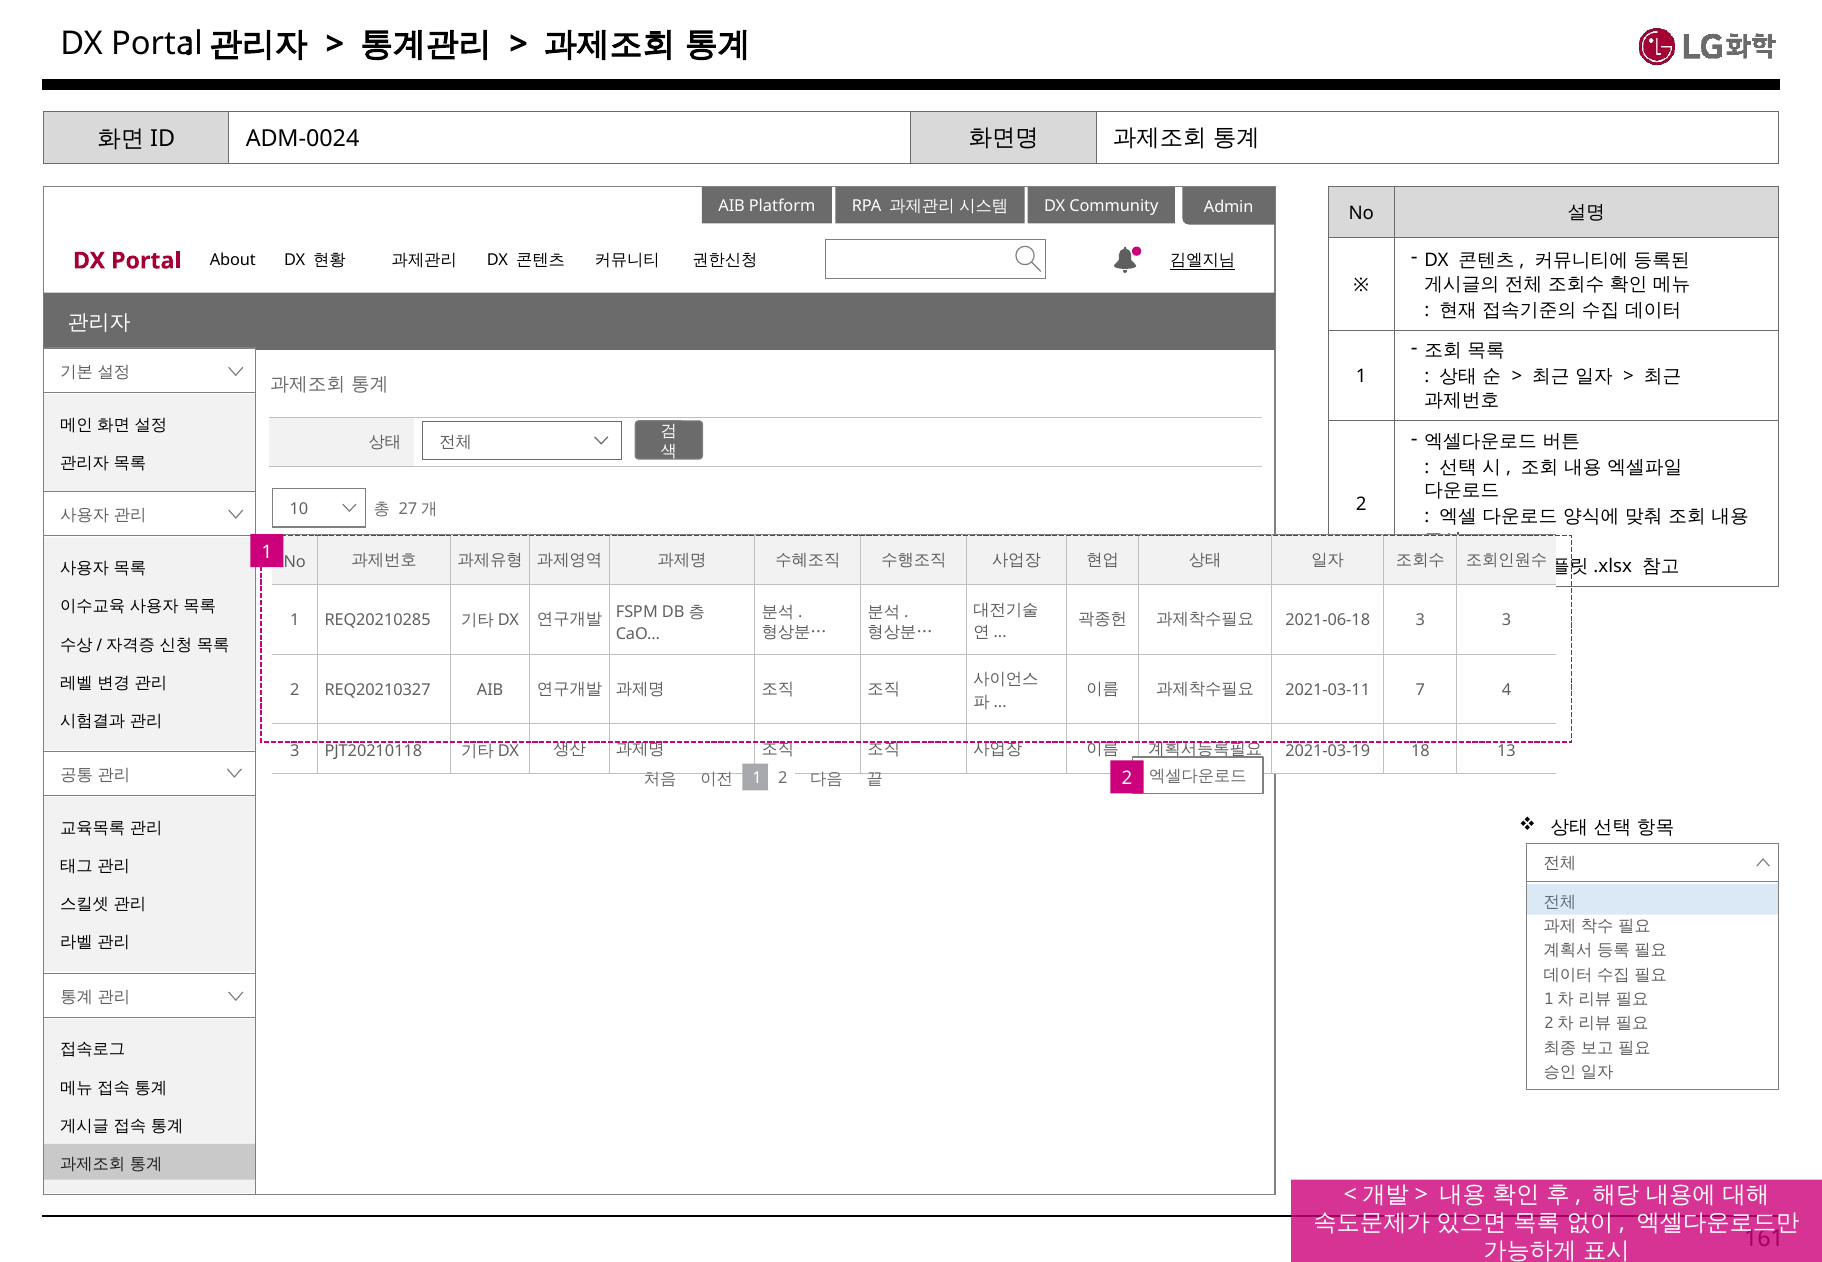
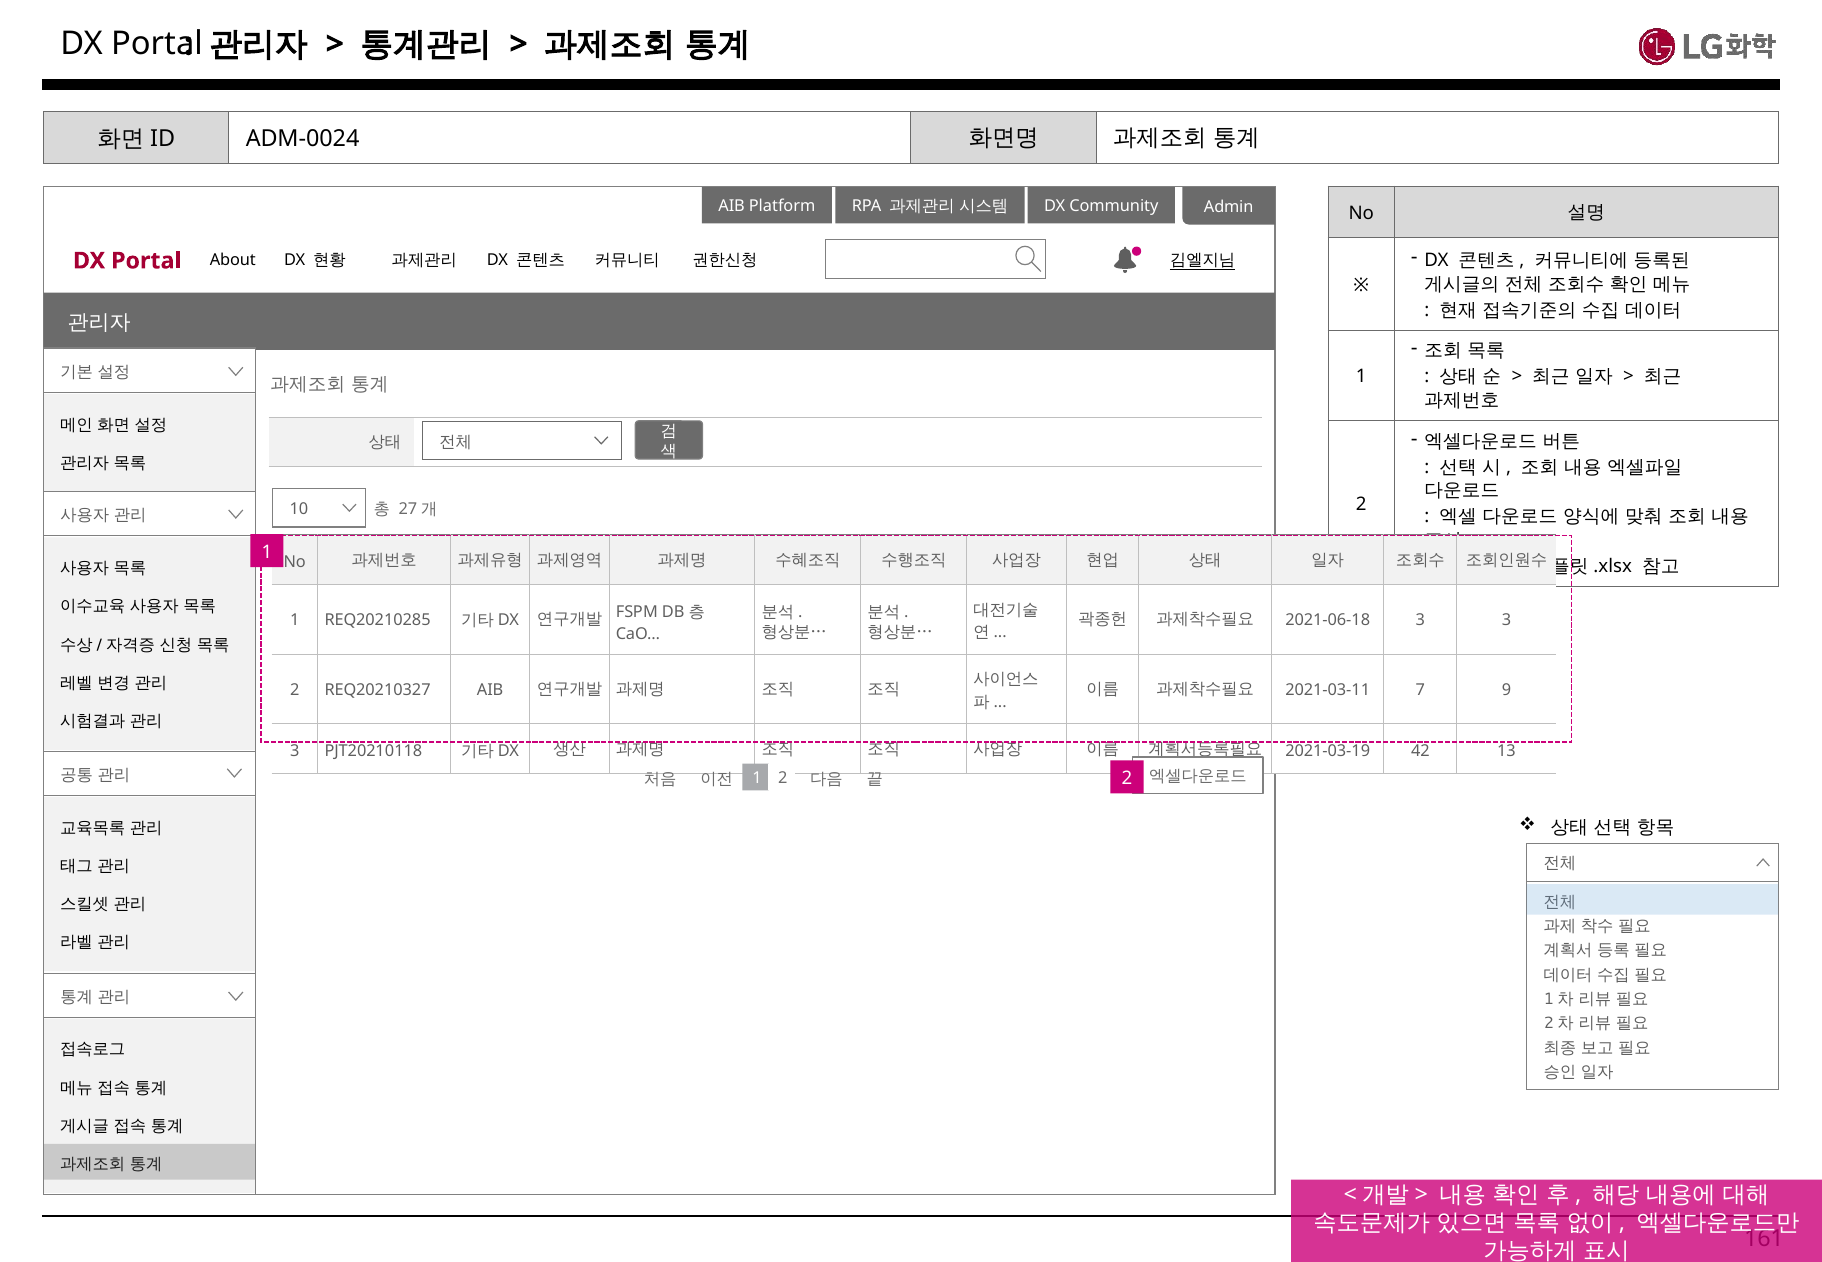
4: 4 -> 9 (1506, 690)
18: 18 -> 42 (1420, 750)
